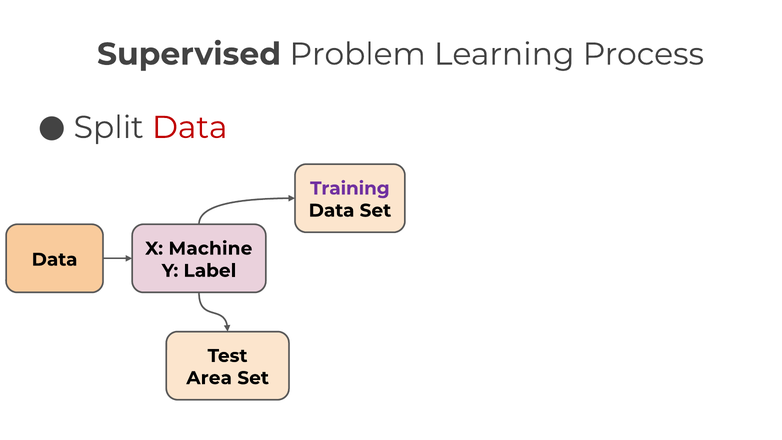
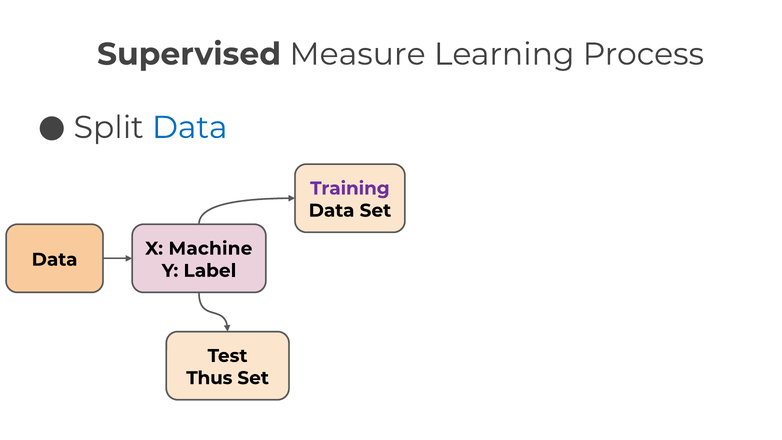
Problem: Problem -> Measure (358, 54)
Data colour: red -> blue (190, 127)
Area: Area -> Thus (209, 378)
